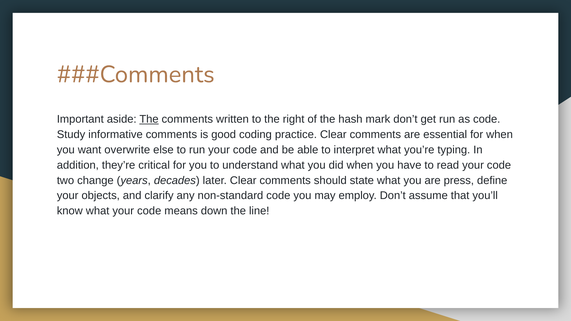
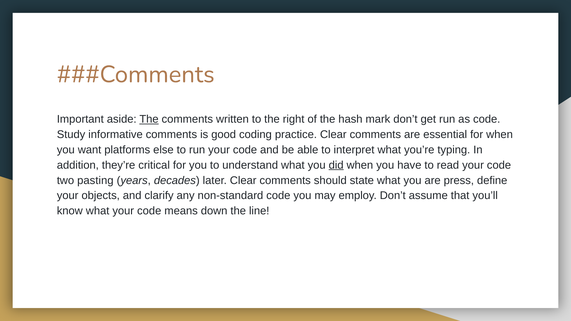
overwrite: overwrite -> platforms (127, 150)
did underline: none -> present (336, 165)
change: change -> pasting (95, 180)
